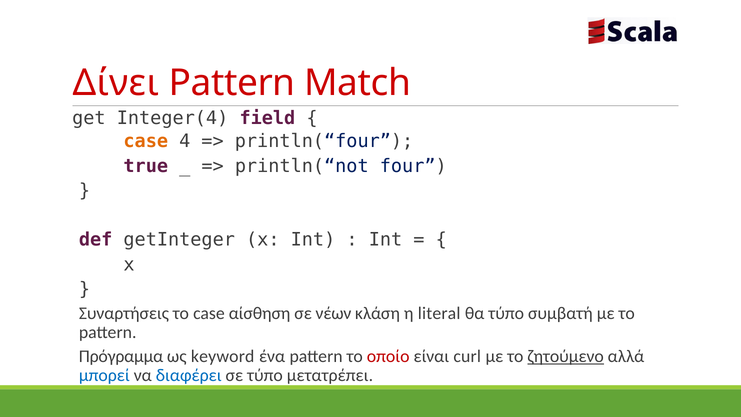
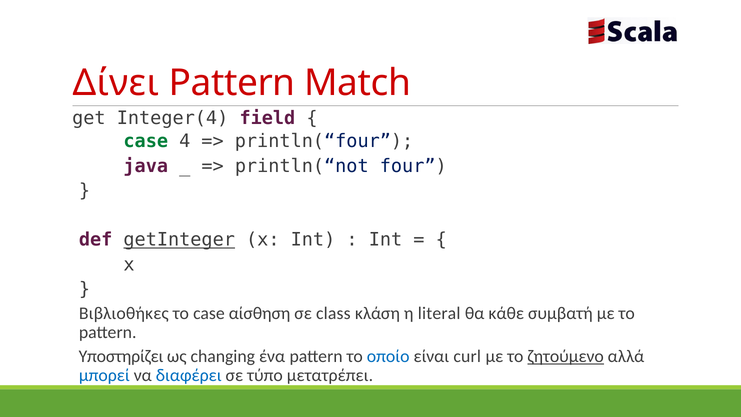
case colour: orange -> green (146, 141)
true: true -> java (146, 166)
getInteger underline: none -> present (179, 240)
Συναρτήσεις: Συναρτήσεις -> Βιβλιοθήκες (124, 313)
νέων: νέων -> class (333, 313)
θα τύπο: τύπο -> κάθε (506, 313)
Πρόγραμμα: Πρόγραμμα -> Υποστηρίζει (121, 356)
keyword: keyword -> changing (223, 356)
οποίο colour: red -> blue (388, 356)
